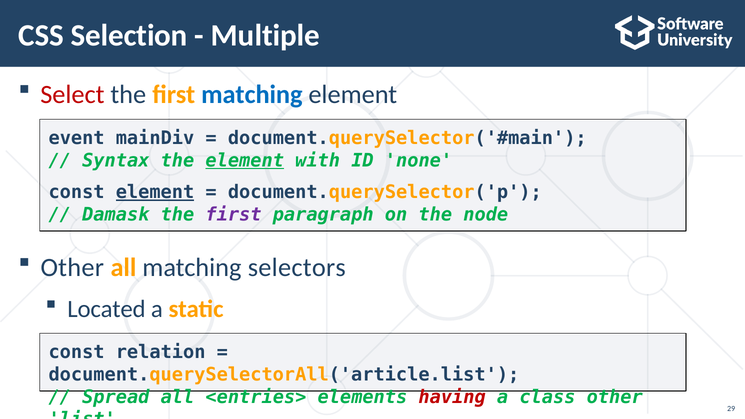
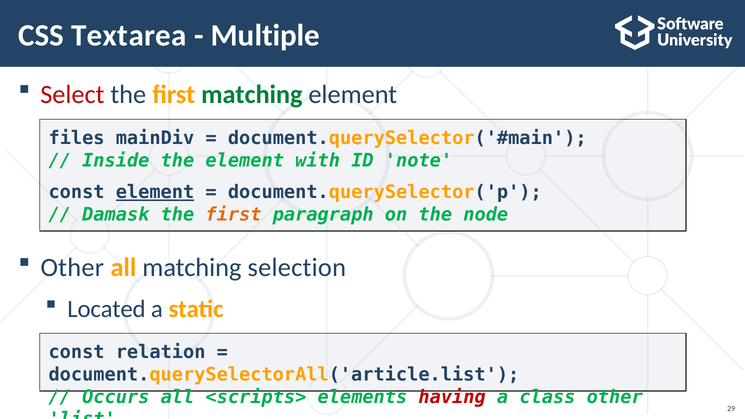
Selection: Selection -> Textarea (129, 35)
matching colour: blue -> green (252, 95)
event: event -> files (77, 138)
Syntax: Syntax -> Inside (116, 161)
element underline: present -> none (245, 161)
none: none -> note (419, 161)
first colour: purple -> orange (233, 215)
selectors: selectors -> selection (297, 267)
Spread: Spread -> Occurs (116, 397)
<entries>: <entries> -> <scripts> (256, 397)
